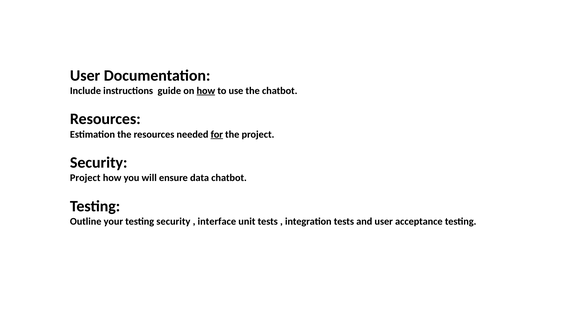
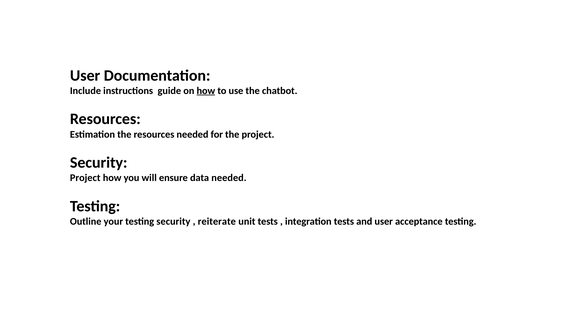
for underline: present -> none (217, 134)
data chatbot: chatbot -> needed (229, 178)
interface: interface -> reiterate (217, 221)
